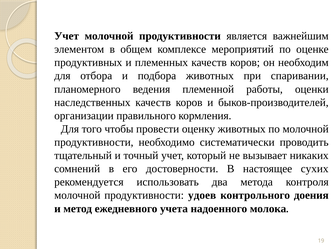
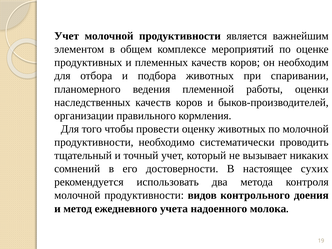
удоев: удоев -> видов (202, 195)
